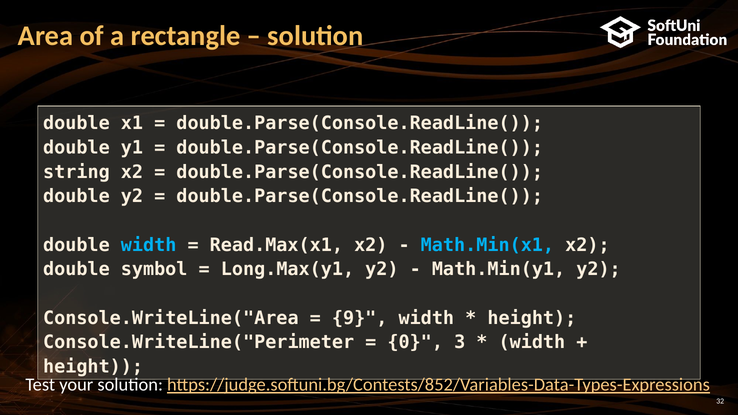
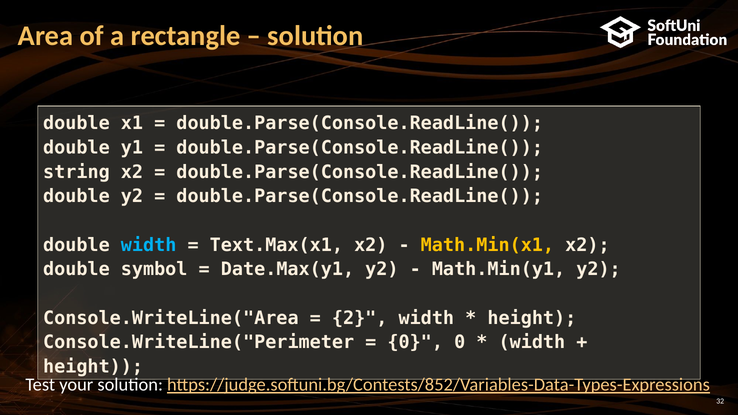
Read.Max(x1: Read.Max(x1 -> Text.Max(x1 (276, 245)
Math.Min(x1 colour: light blue -> yellow (487, 245)
Long.Max(y1: Long.Max(y1 -> Date.Max(y1 (287, 269)
9: 9 -> 2 (360, 318)
0 3: 3 -> 0 (460, 343)
